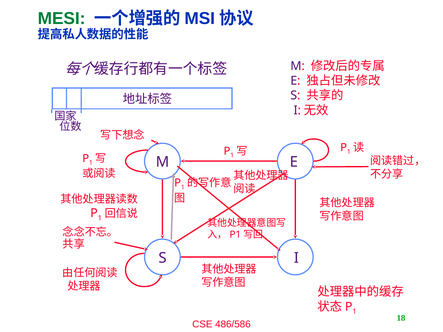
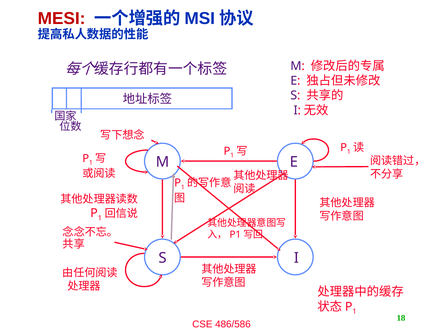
MESI colour: green -> red (62, 18)
